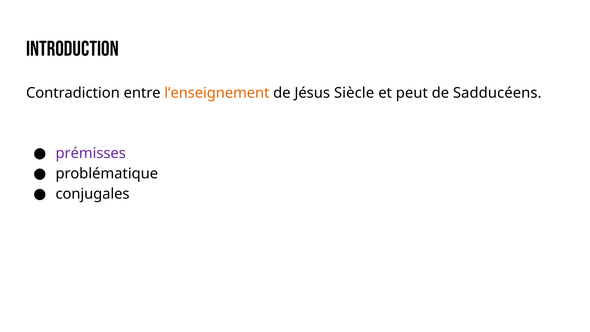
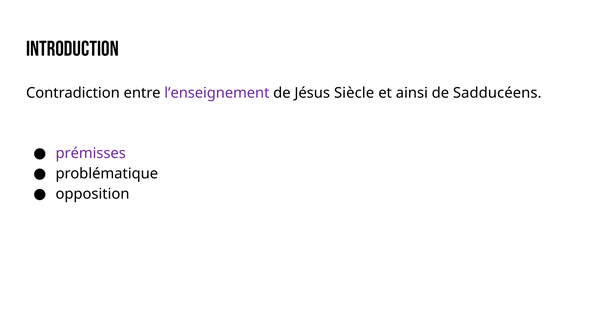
l’enseignement colour: orange -> purple (217, 93)
peut: peut -> ainsi (412, 93)
conjugales: conjugales -> opposition (92, 194)
